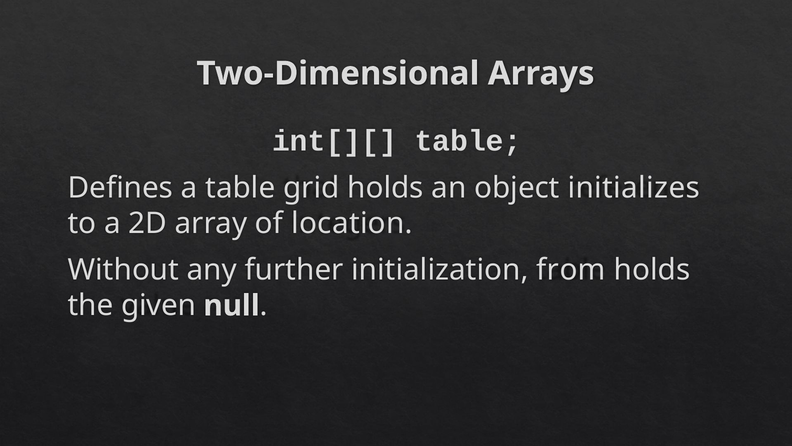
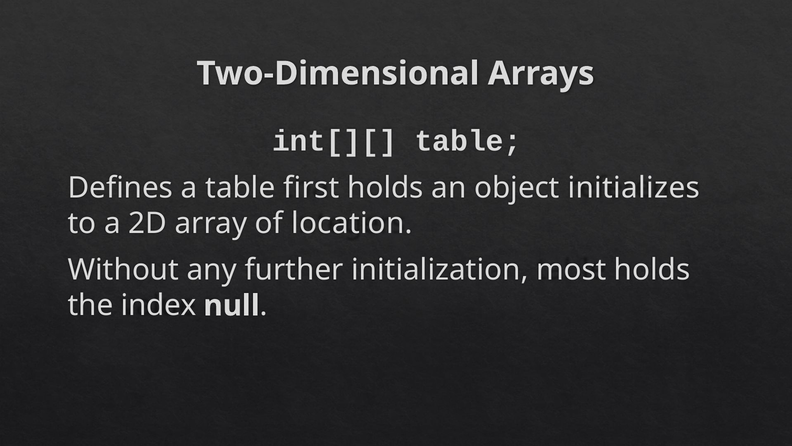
grid: grid -> first (311, 188)
from: from -> most (571, 270)
given: given -> index (159, 305)
